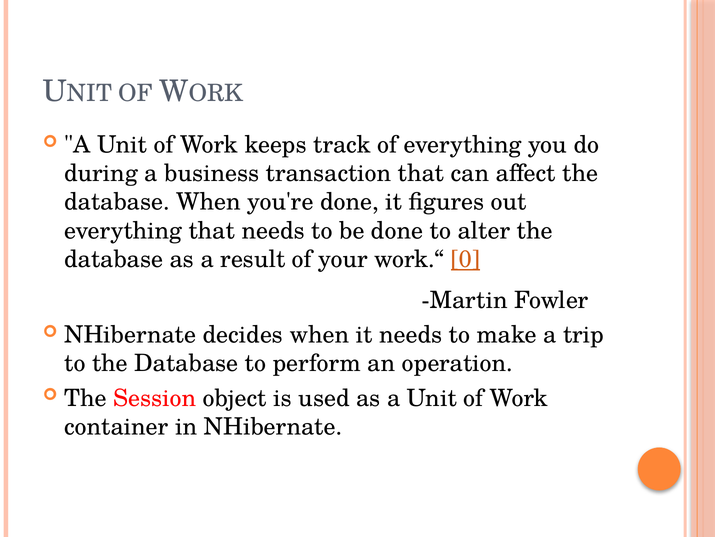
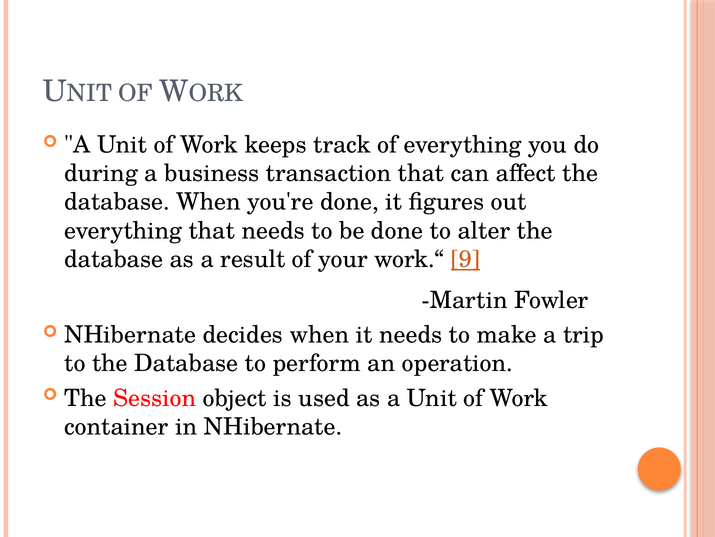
0: 0 -> 9 (465, 259)
